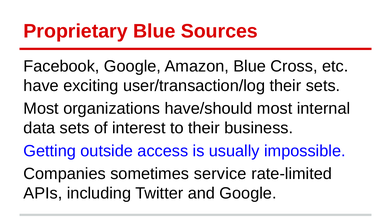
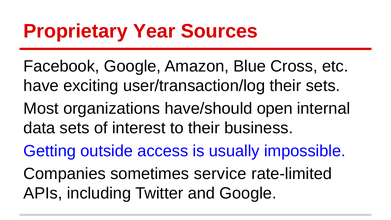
Proprietary Blue: Blue -> Year (154, 31)
have/should most: most -> open (275, 109)
